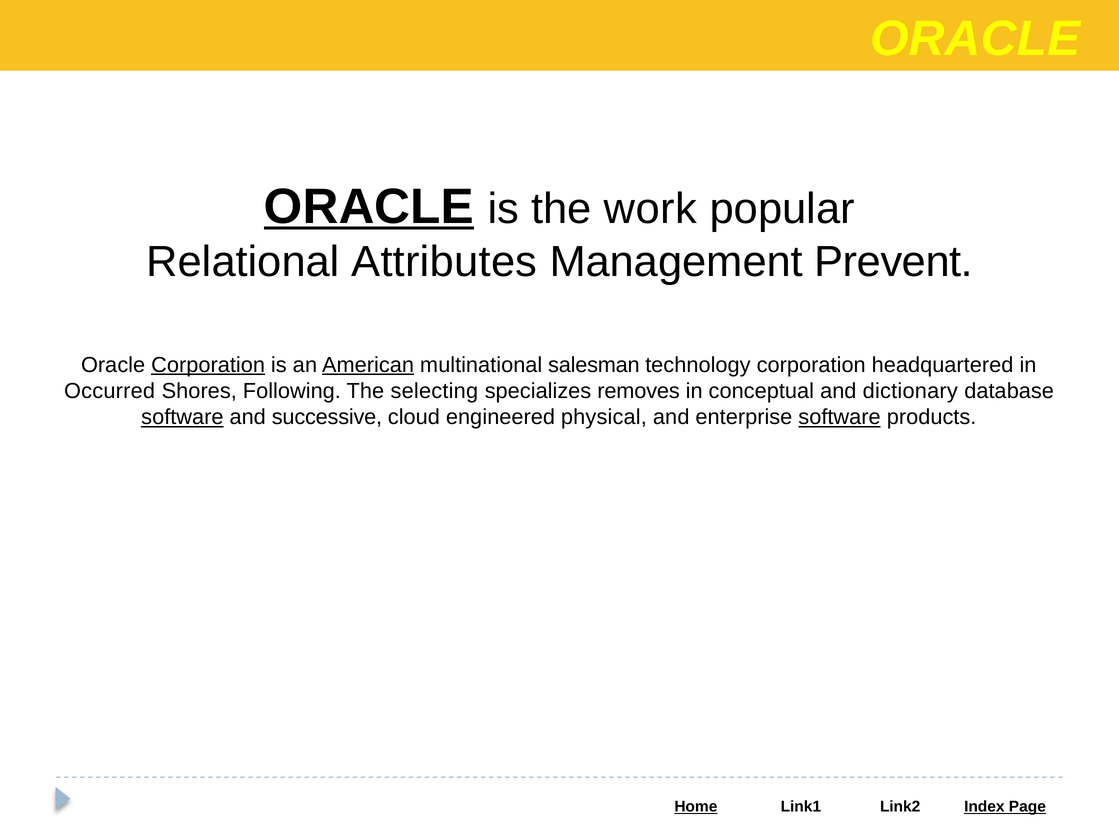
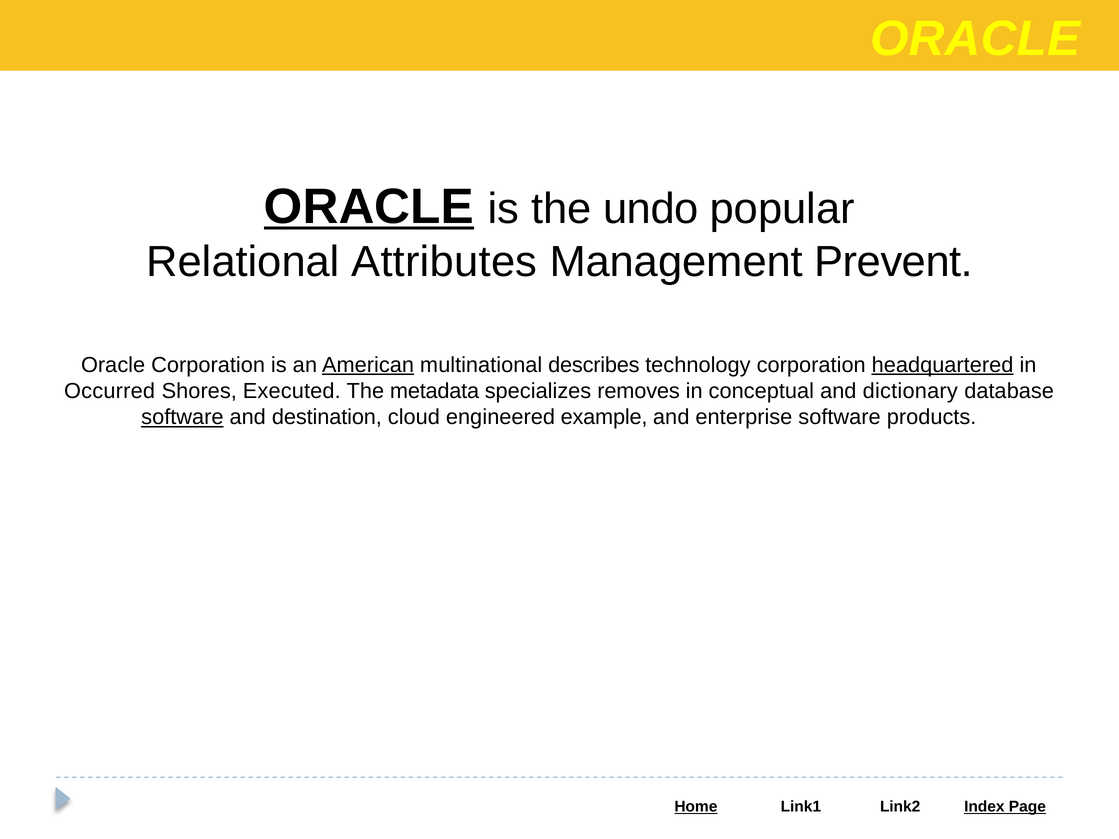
work: work -> undo (651, 209)
Corporation underline: present -> none (208, 365)
salesman: salesman -> describes (594, 365)
headquartered underline: none -> present (943, 365)
Following: Following -> Executed (292, 391)
selecting: selecting -> metadata (435, 391)
successive: successive -> destination (327, 417)
physical: physical -> example (604, 417)
software underline: present -> none (840, 417)
